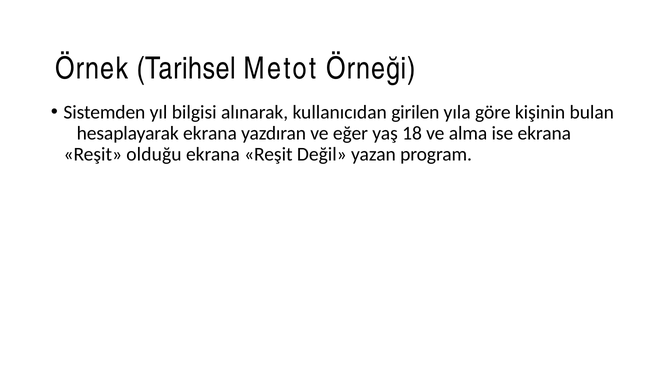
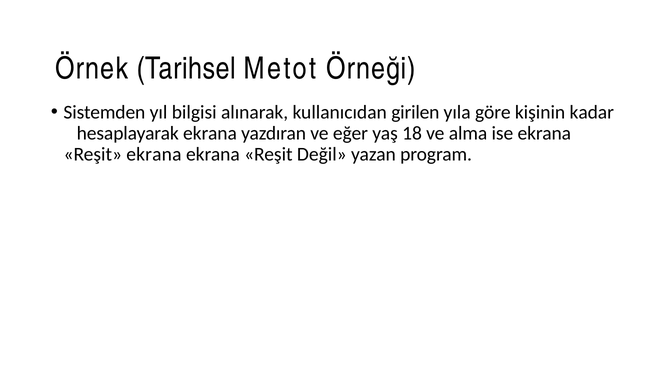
bulan: bulan -> kadar (592, 112)
Reşit olduğu: olduğu -> ekrana (154, 154)
